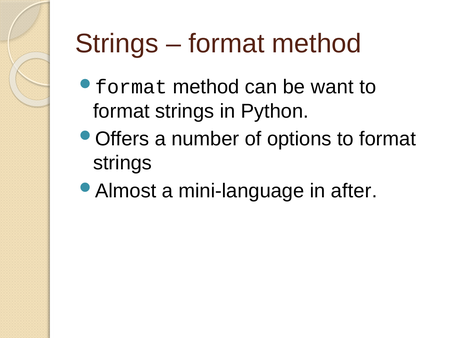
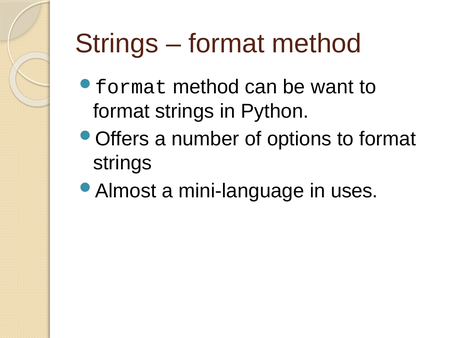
after: after -> uses (354, 190)
